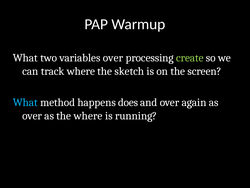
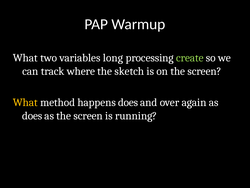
variables over: over -> long (113, 58)
What colour: light blue -> yellow (25, 102)
over: over -> does (32, 115)
as the where: where -> screen (88, 115)
